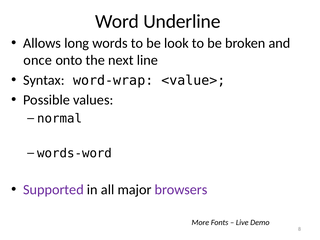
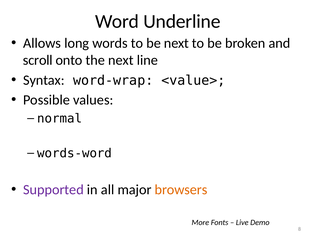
be look: look -> next (176, 43)
once: once -> scroll (38, 60)
browsers colour: purple -> orange (181, 190)
